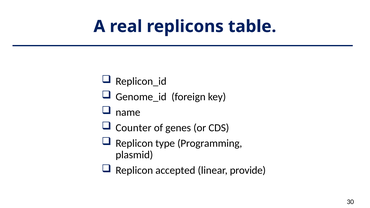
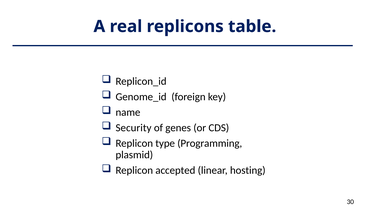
Counter: Counter -> Security (134, 128)
provide: provide -> hosting (248, 170)
